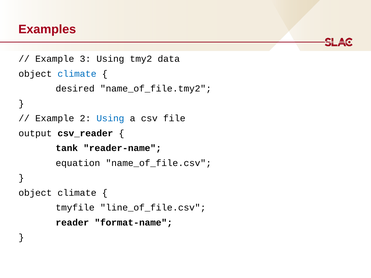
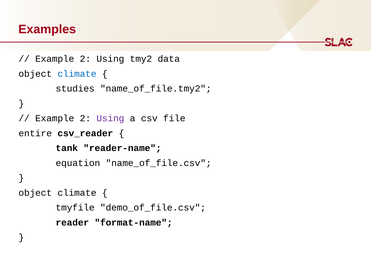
3: 3 -> 2 (85, 59)
desired: desired -> studies (75, 89)
Using colour: blue -> purple (110, 118)
output: output -> entire (35, 133)
line_of_file.csv: line_of_file.csv -> demo_of_file.csv (153, 208)
